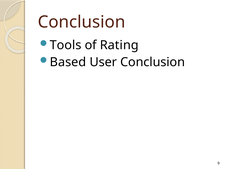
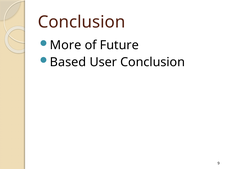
Tools: Tools -> More (66, 45)
Rating: Rating -> Future (119, 45)
